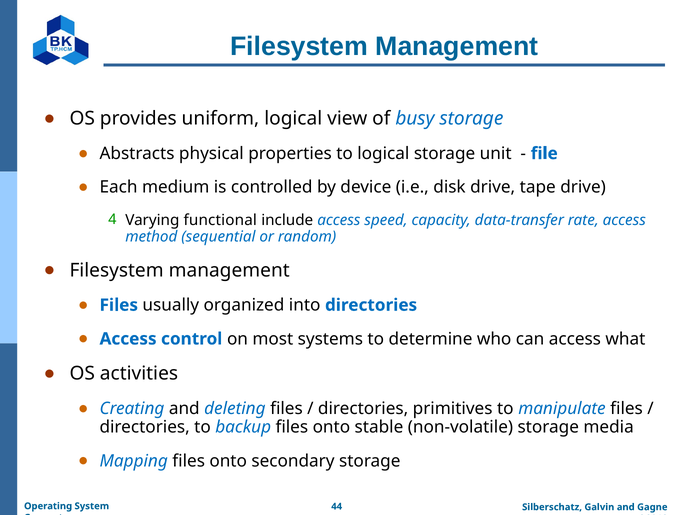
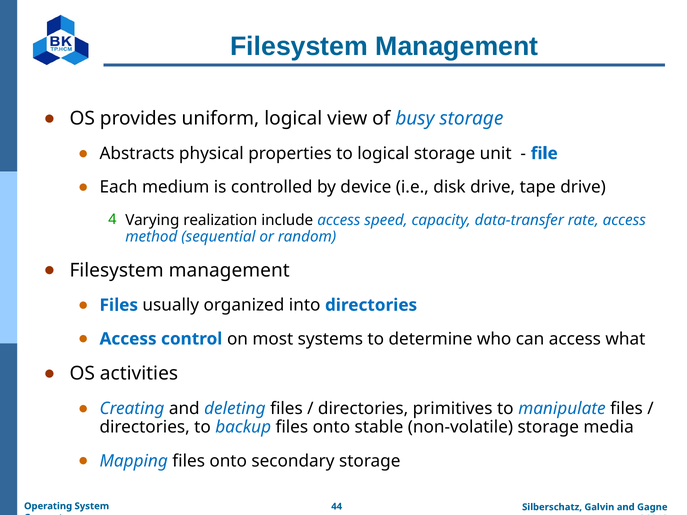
functional: functional -> realization (220, 220)
